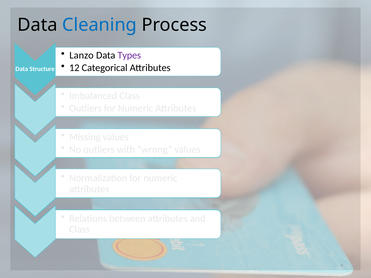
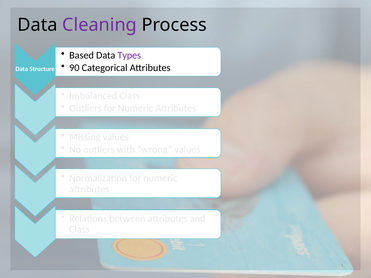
Cleaning colour: blue -> purple (100, 25)
Lanzo: Lanzo -> Based (82, 55)
12: 12 -> 90 (74, 68)
